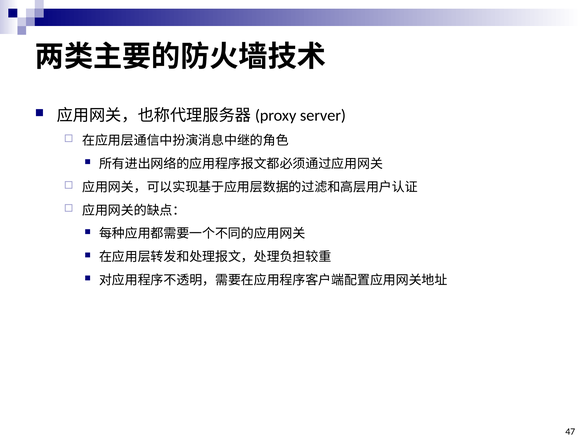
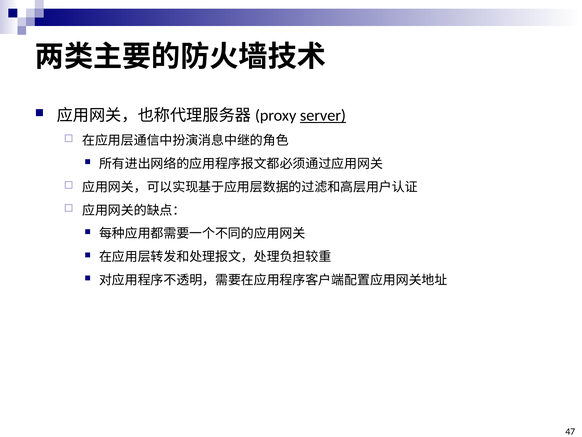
server underline: none -> present (323, 115)
